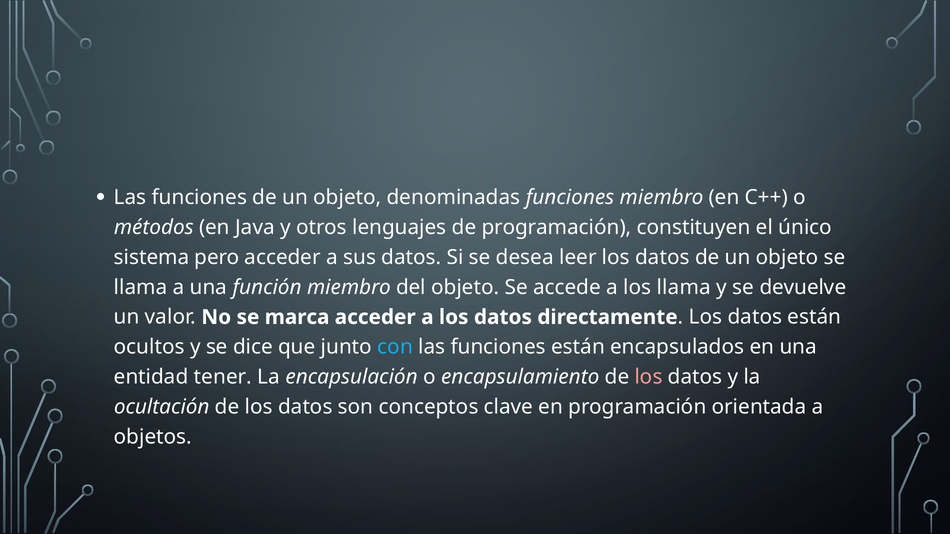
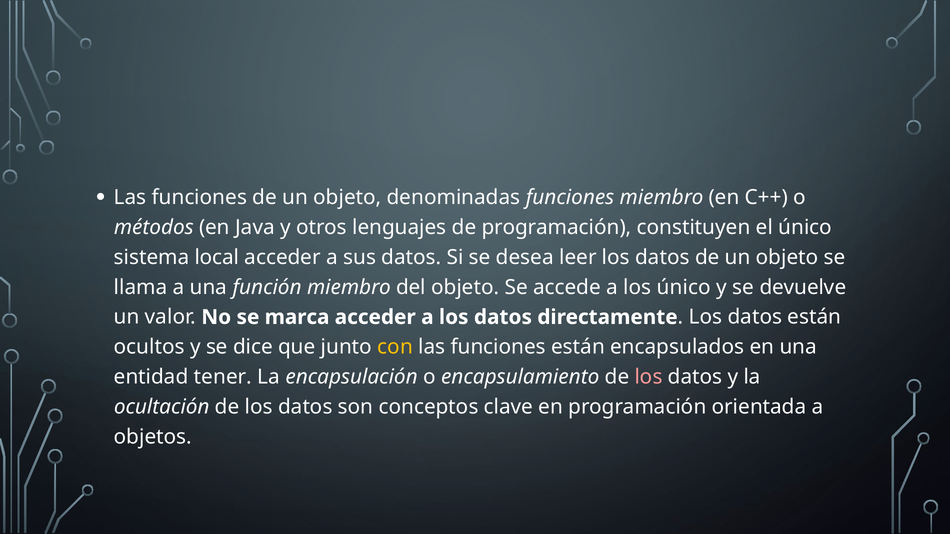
pero: pero -> local (217, 258)
los llama: llama -> único (684, 287)
con colour: light blue -> yellow (395, 347)
